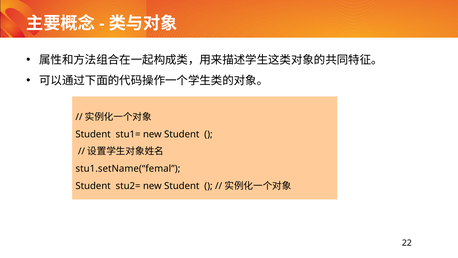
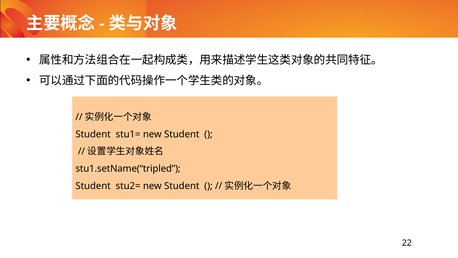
stu1.setName(“femal: stu1.setName(“femal -> stu1.setName(“tripled (128, 168)
